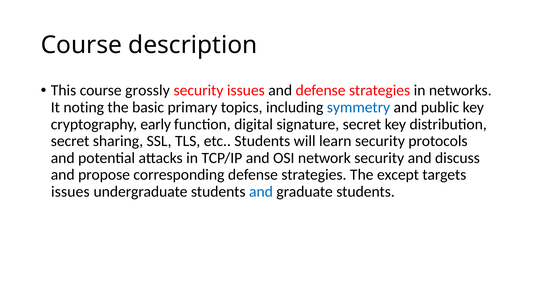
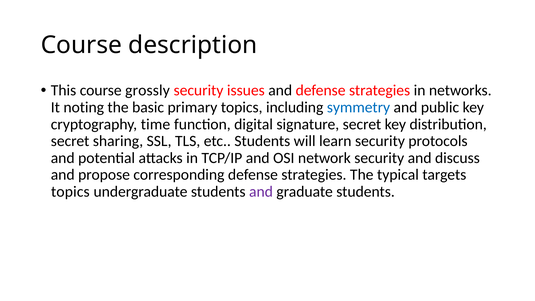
early: early -> time (156, 124)
except: except -> typical (398, 175)
issues: issues -> topics (70, 192)
and colour: blue -> purple (261, 192)
